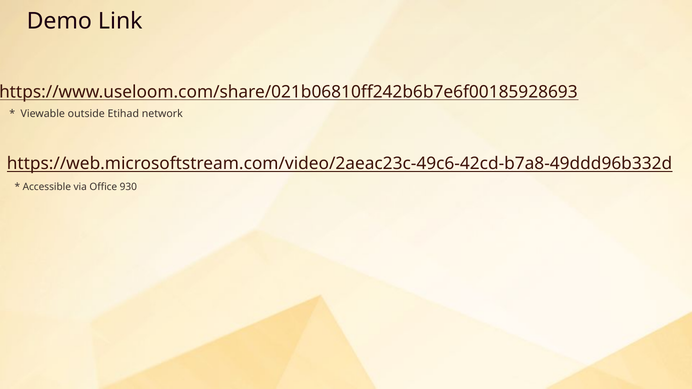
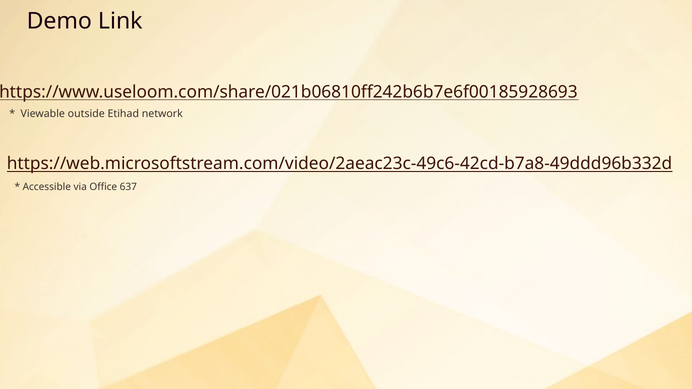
930: 930 -> 637 (128, 187)
